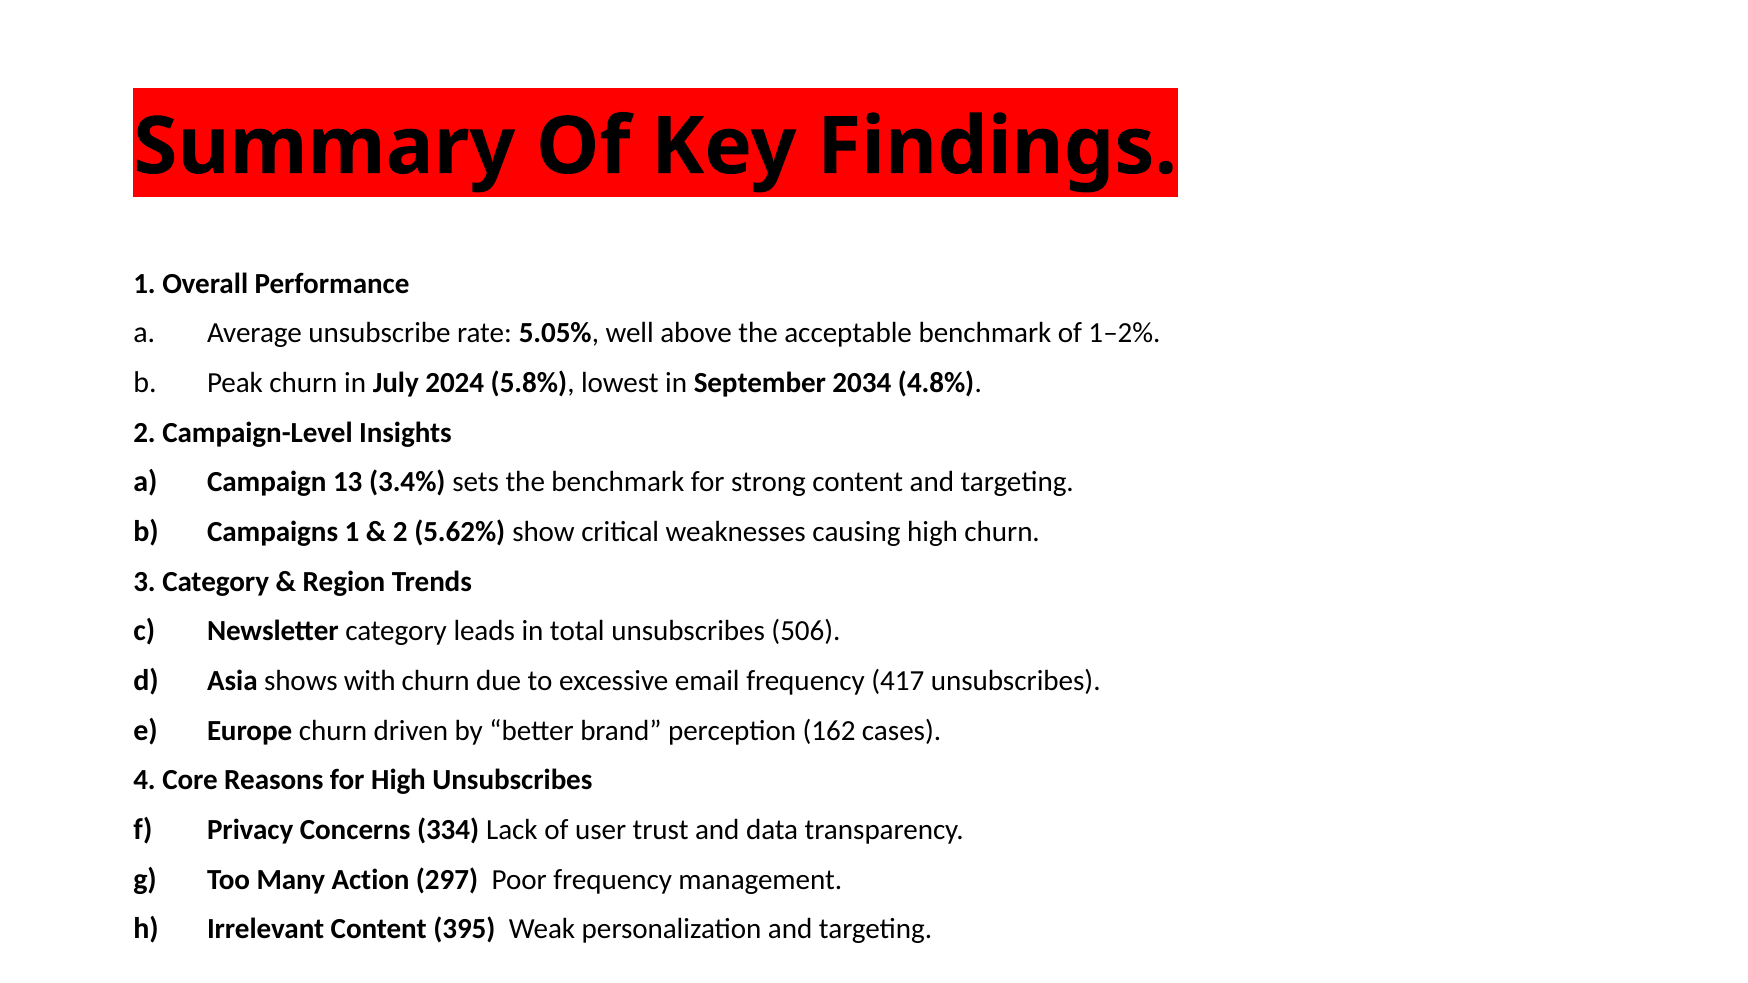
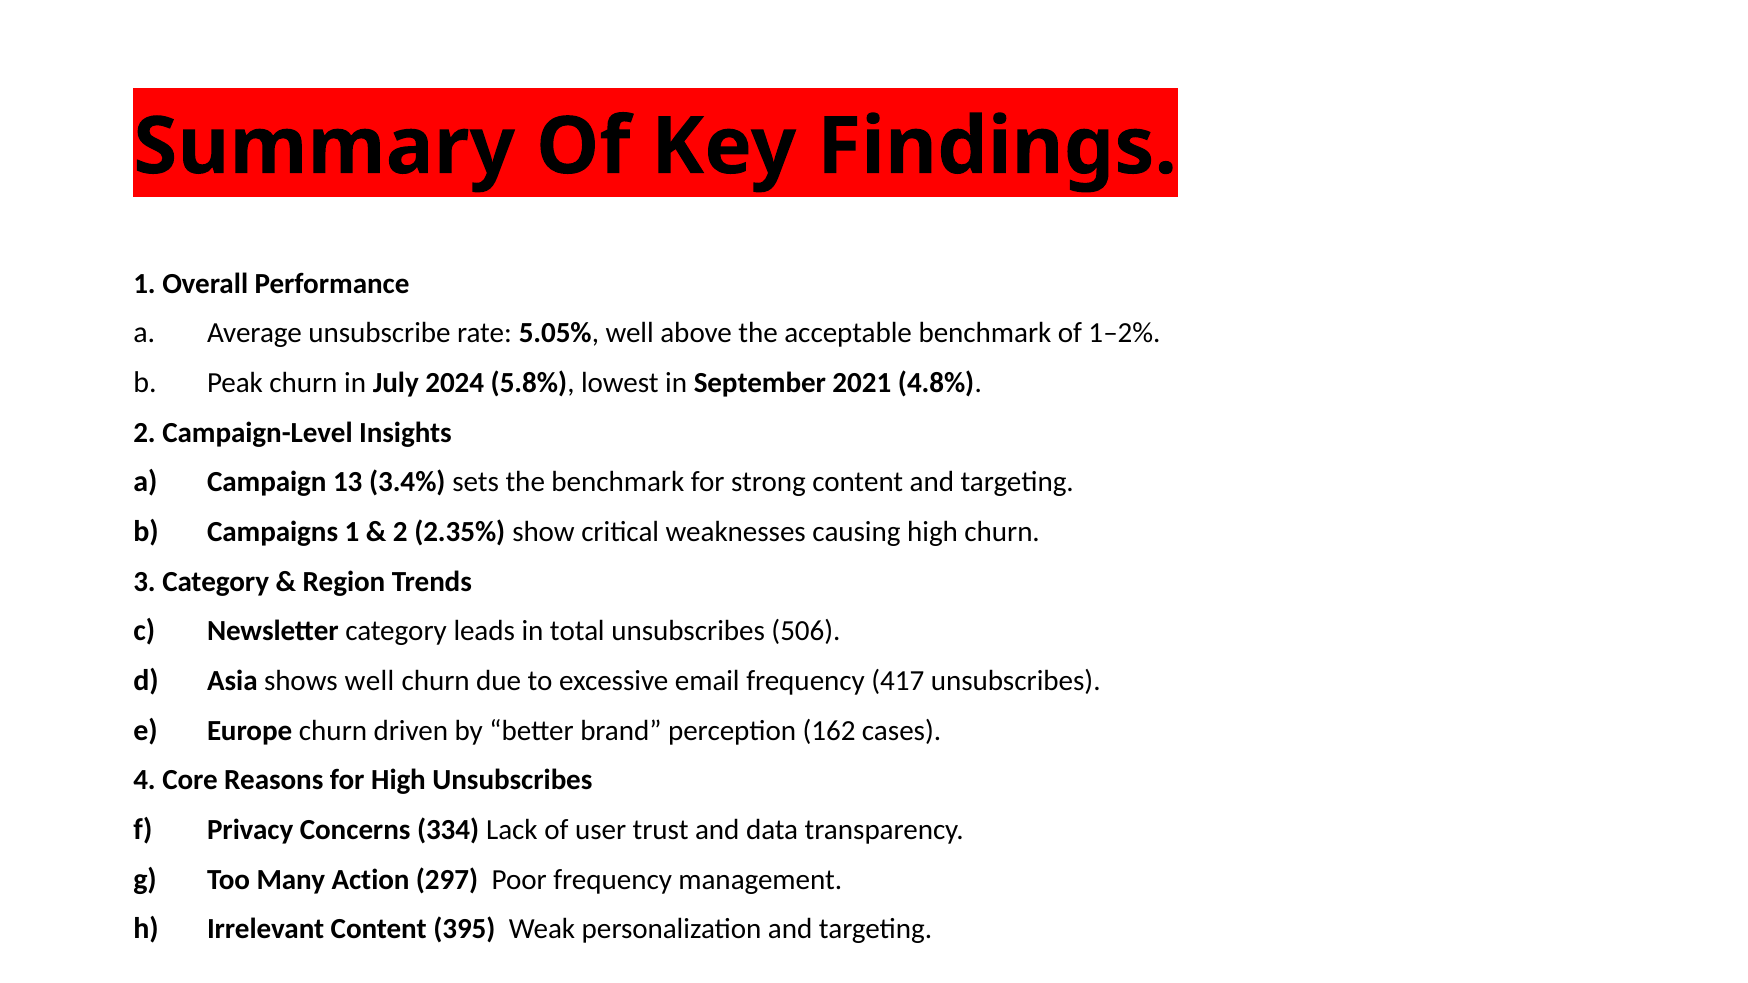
2034: 2034 -> 2021 (862, 383)
5.62%: 5.62% -> 2.35% (460, 532)
shows with: with -> well (369, 681)
